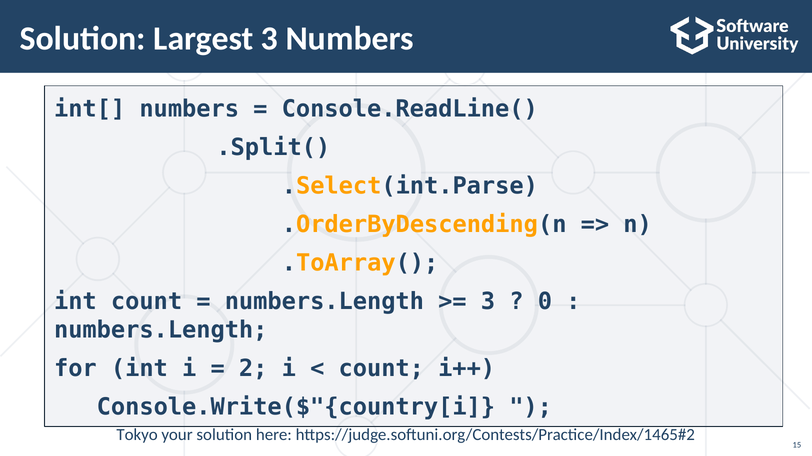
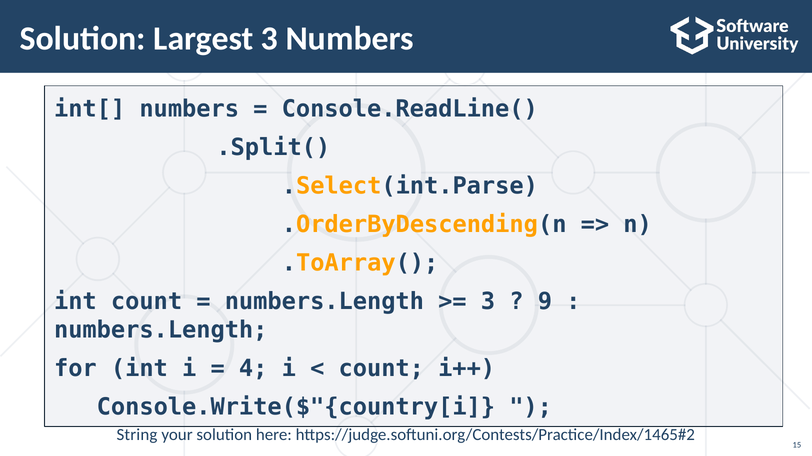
0: 0 -> 9 (545, 302)
2: 2 -> 4 (253, 369)
Tokyo: Tokyo -> String (137, 435)
